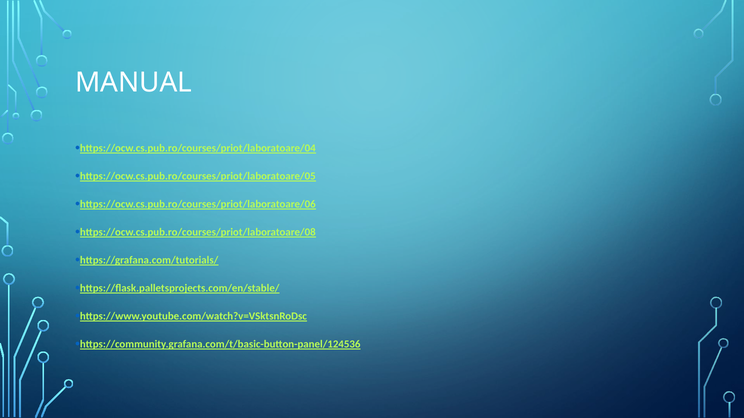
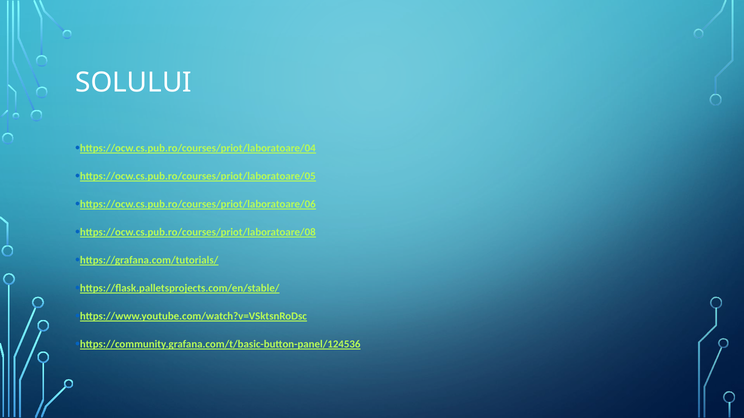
MANUAL: MANUAL -> SOLULUI (134, 83)
